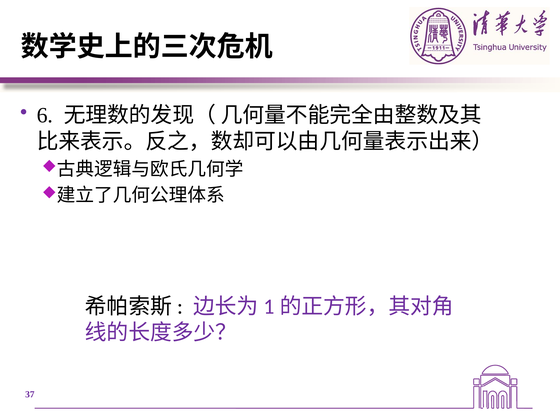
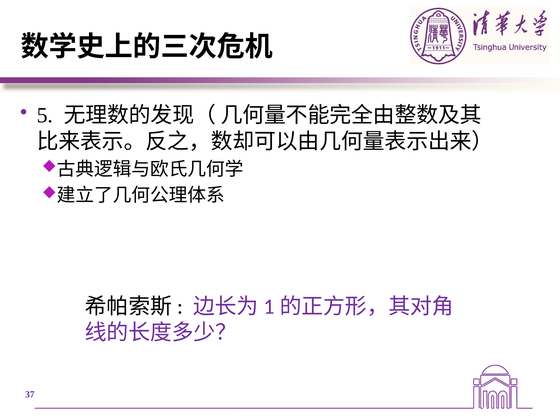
6: 6 -> 5 (45, 115)
